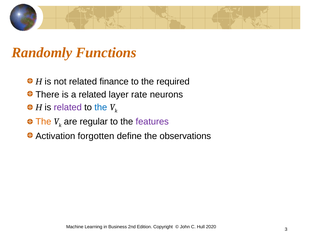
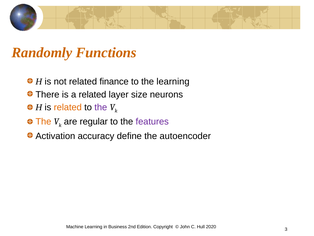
the required: required -> learning (173, 81)
rate: rate -> size (139, 94)
related colour: purple -> orange (68, 107)
the colour: blue -> purple (101, 107)
forgotten: forgotten -> accuracy (96, 136)
observations: observations -> autoencoder (185, 136)
